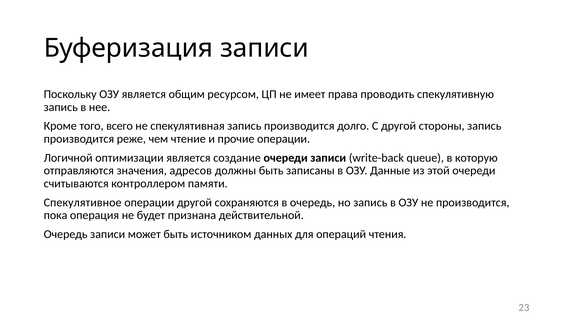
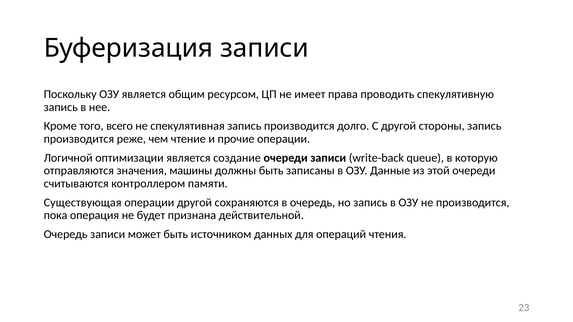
адресов: адресов -> машины (191, 171)
Спекулятивное: Спекулятивное -> Существующая (83, 203)
